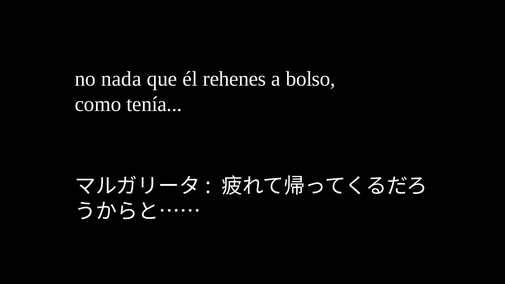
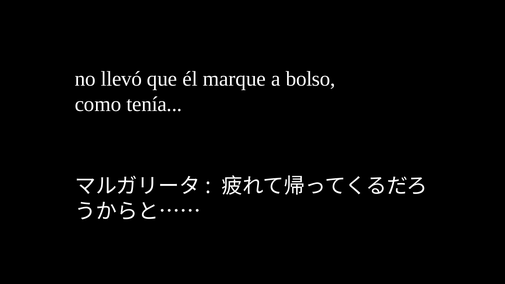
nada: nada -> llevó (121, 79)
rehenes: rehenes -> marque (234, 79)
